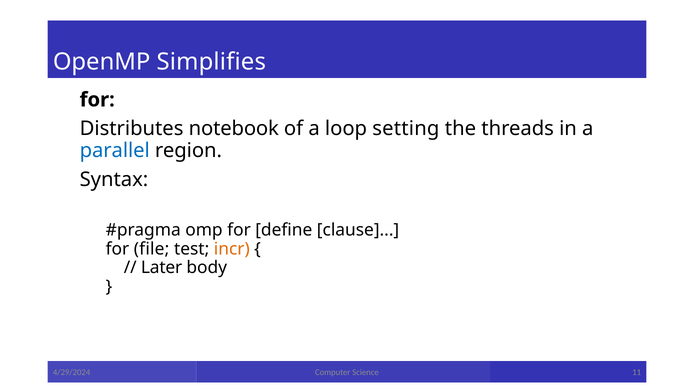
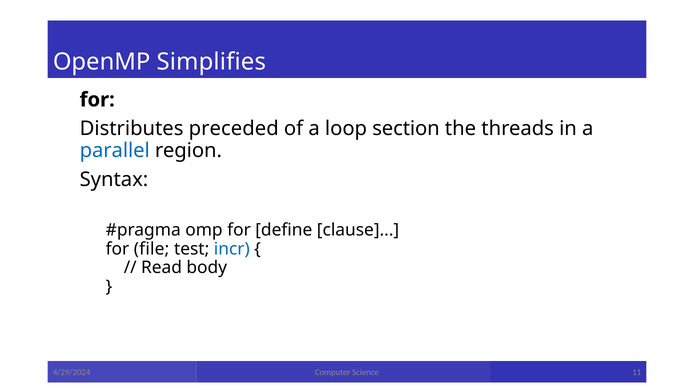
notebook: notebook -> preceded (234, 129)
setting: setting -> section (406, 129)
incr colour: orange -> blue (232, 249)
Later: Later -> Read (162, 268)
